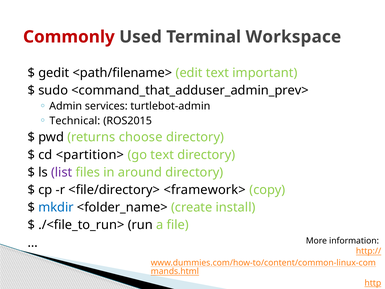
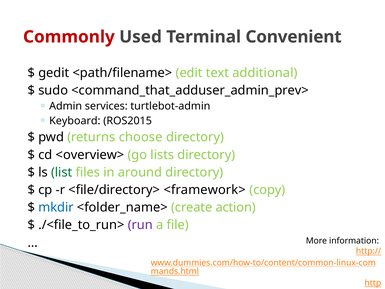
Workspace: Workspace -> Convenient (294, 37)
important: important -> additional (265, 73)
Technical: Technical -> Keyboard (75, 121)
<partition>: <partition> -> <overview> (90, 155)
go text: text -> lists (162, 155)
list colour: purple -> green (62, 172)
install: install -> action (236, 207)
run colour: black -> purple (140, 225)
